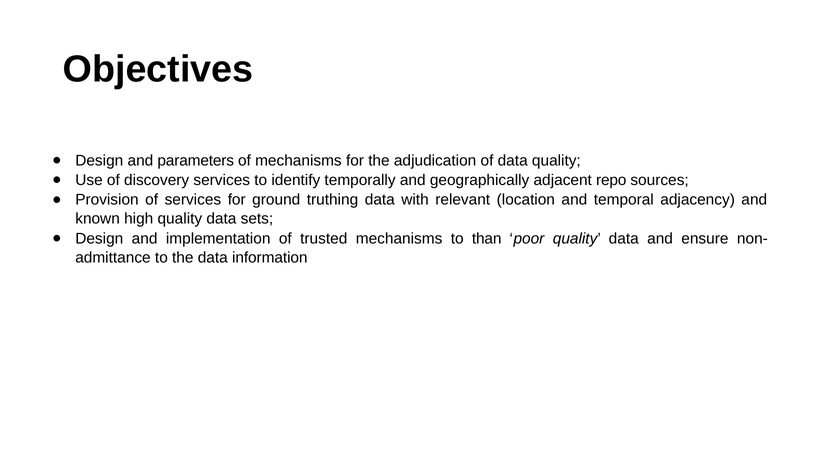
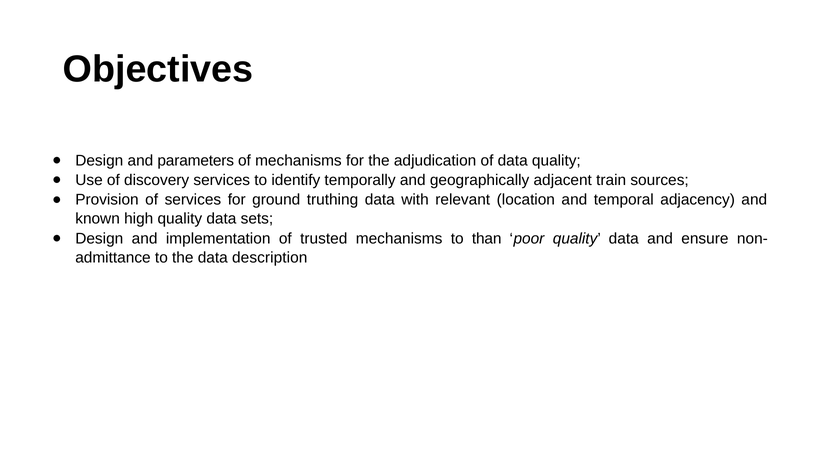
repo: repo -> train (611, 180)
information: information -> description (270, 258)
